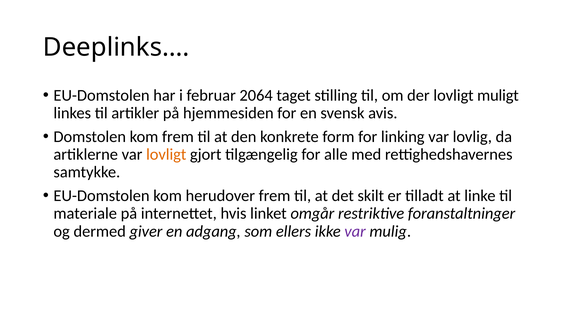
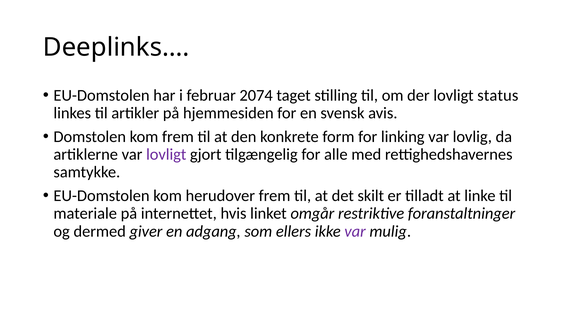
2064: 2064 -> 2074 (256, 95)
muligt: muligt -> status (498, 95)
lovligt colour: orange -> purple (166, 154)
